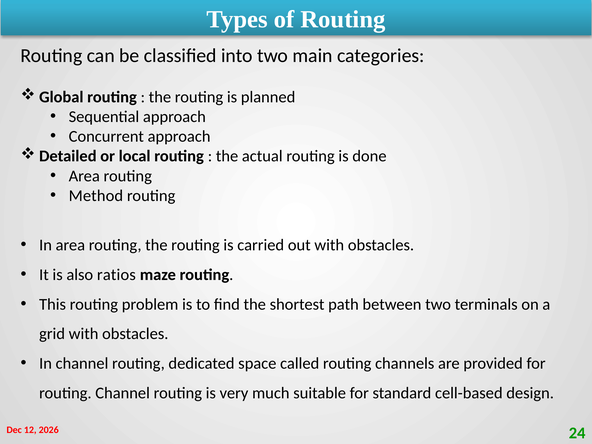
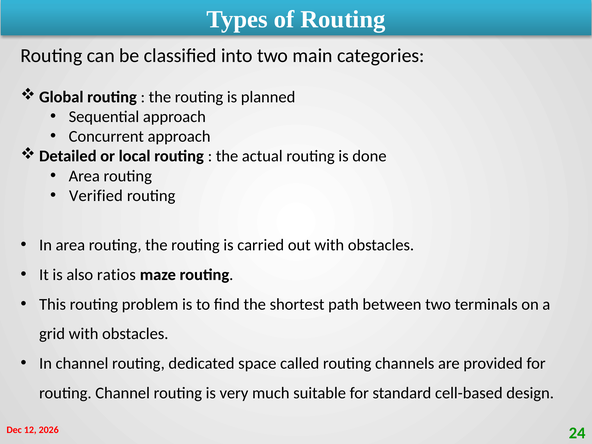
Method: Method -> Verified (96, 196)
